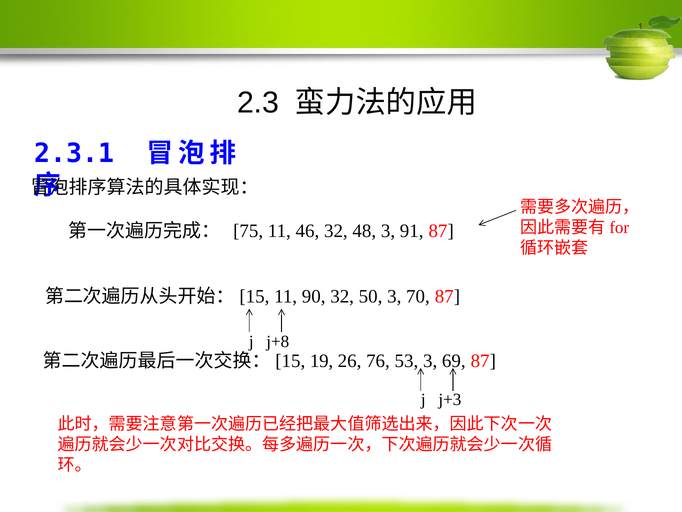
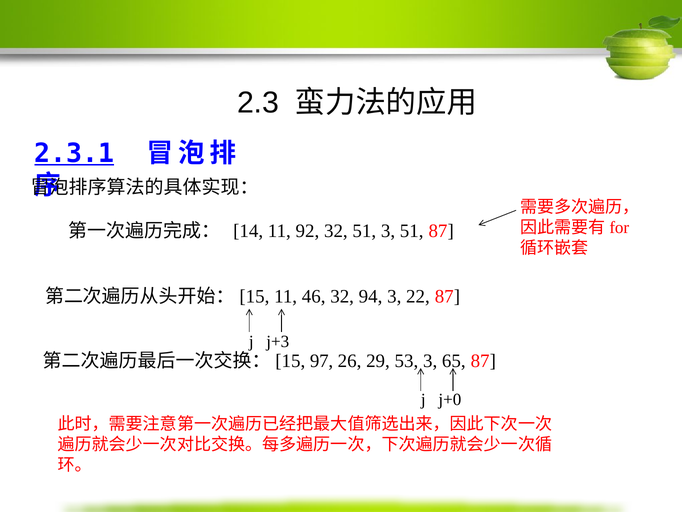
2.3.1 underline: none -> present (74, 153)
75: 75 -> 14 (248, 231)
46: 46 -> 92 (307, 231)
32 48: 48 -> 51 (364, 231)
3 91: 91 -> 51 (412, 231)
90: 90 -> 46 (314, 296)
50: 50 -> 94 (371, 296)
70: 70 -> 22 (418, 296)
j+8: j+8 -> j+3 (278, 341)
19: 19 -> 97 (322, 361)
76: 76 -> 29 (378, 361)
69: 69 -> 65 (454, 361)
j+3: j+3 -> j+0 (450, 399)
